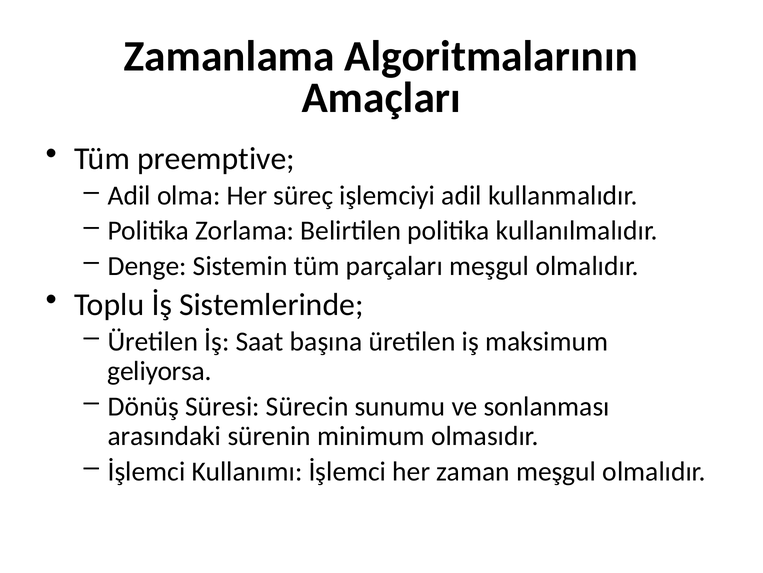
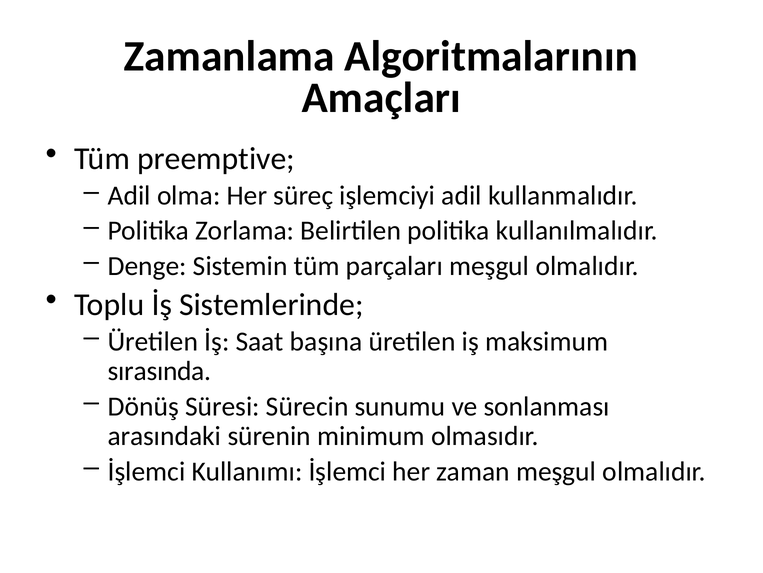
geliyorsa: geliyorsa -> sırasında (160, 371)
